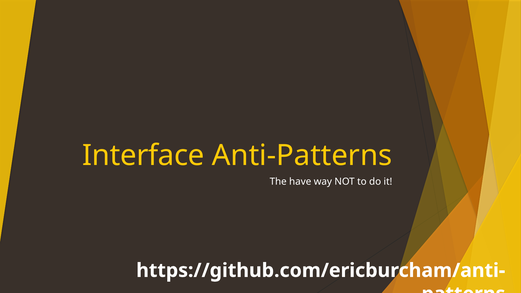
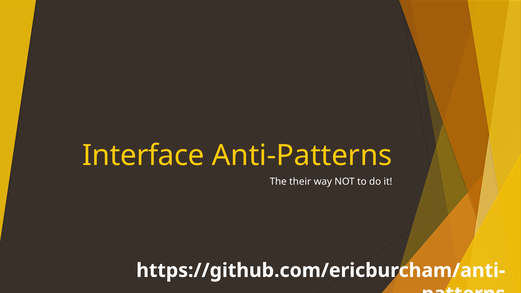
have: have -> their (300, 182)
